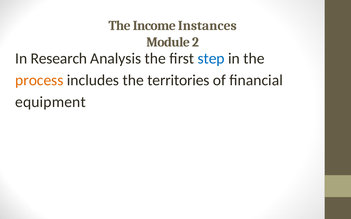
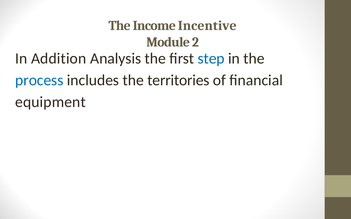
Instances: Instances -> Incentive (207, 26)
Research: Research -> Addition (59, 59)
process colour: orange -> blue (39, 80)
